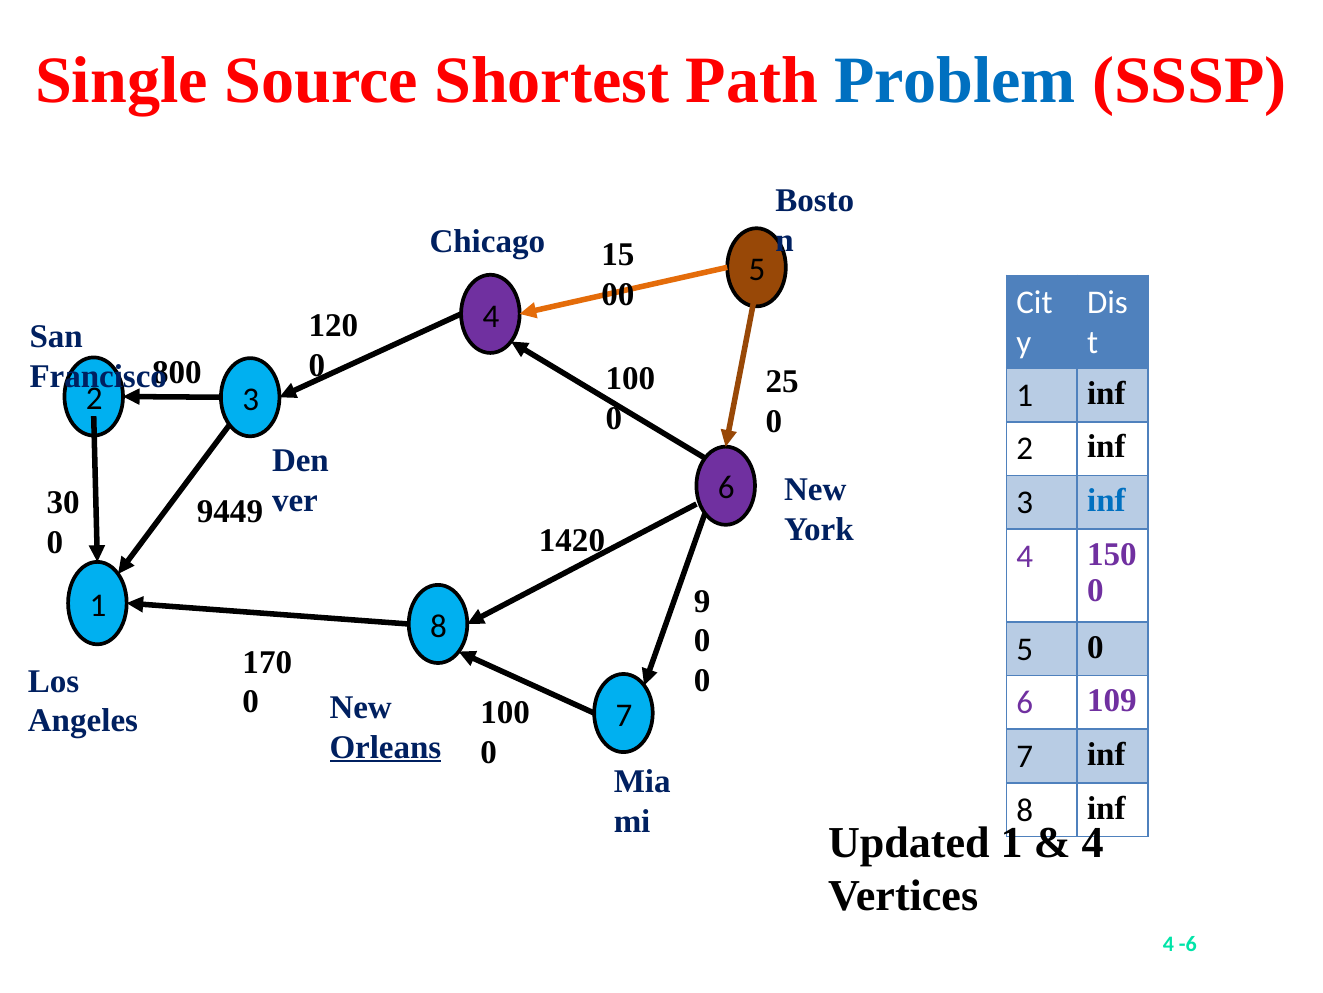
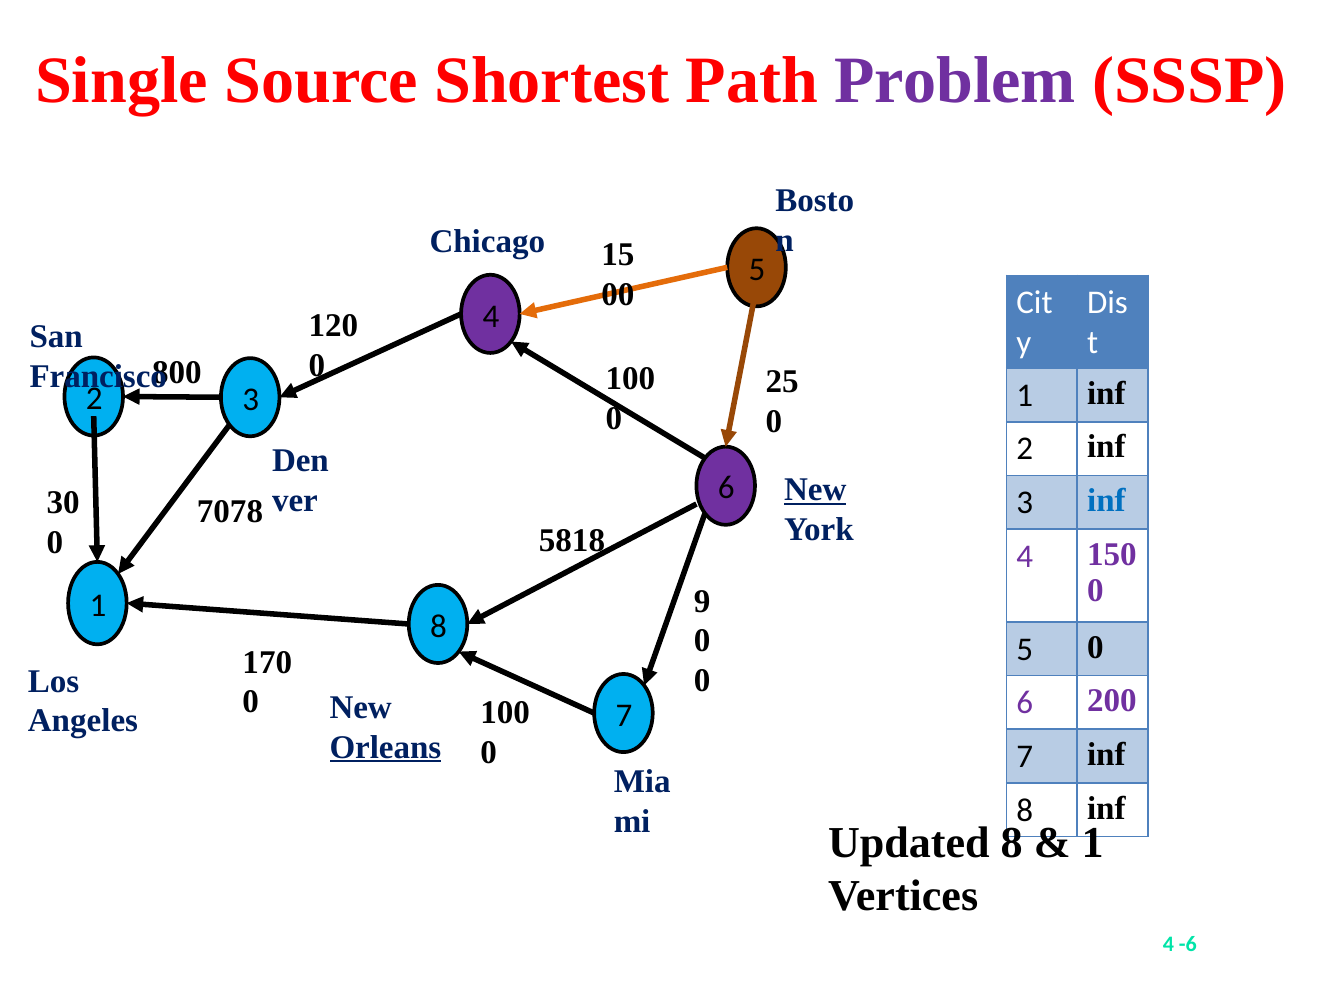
Problem colour: blue -> purple (955, 81)
New underline: none -> present (815, 490)
9449: 9449 -> 7078 (230, 512)
1420: 1420 -> 5818 (572, 540)
109: 109 -> 200 (1112, 700)
Updated 1: 1 -> 8 (1012, 842)
4: 4 -> 1 (1093, 842)
